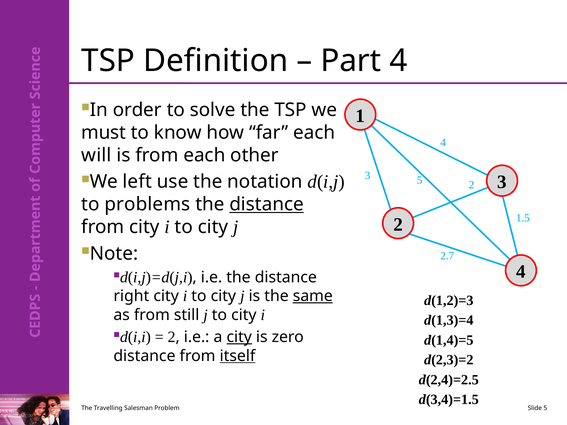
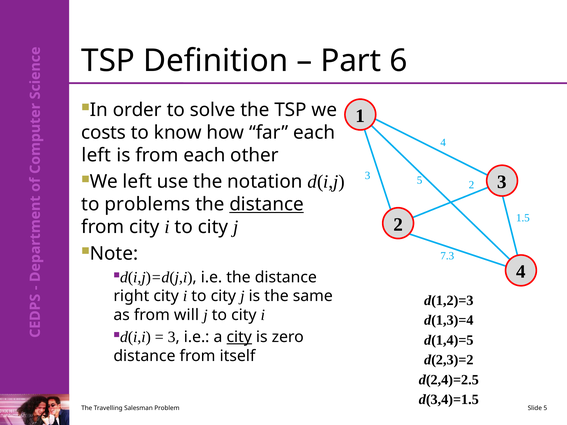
Part 4: 4 -> 6 (399, 61)
must: must -> costs (104, 133)
will: will -> left (96, 155)
2.7: 2.7 -> 7.3 (447, 256)
same underline: present -> none (313, 296)
still: still -> will (187, 315)
2: 2 -> 3 (172, 337)
itself underline: present -> none (237, 356)
